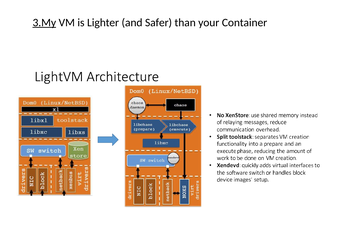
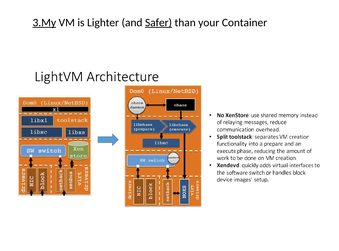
Safer underline: none -> present (159, 23)
